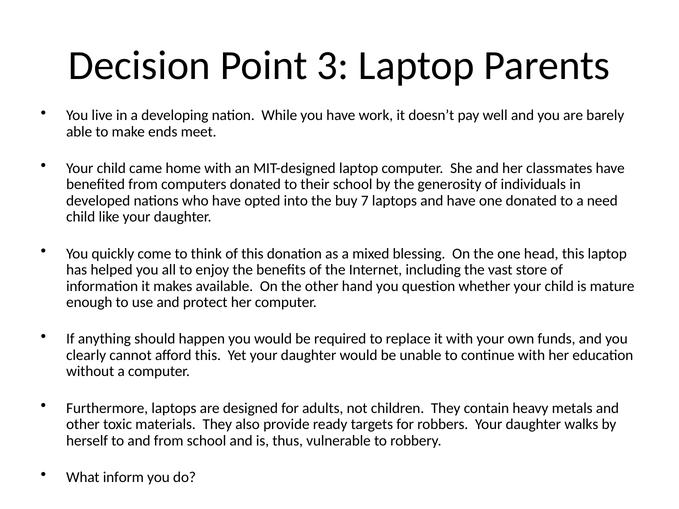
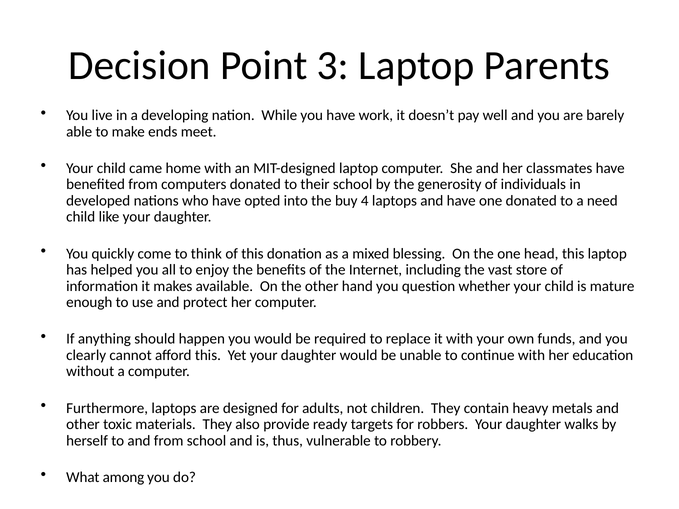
7: 7 -> 4 (365, 201)
inform: inform -> among (123, 477)
